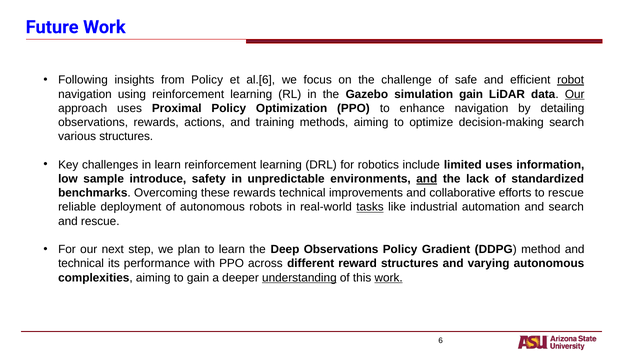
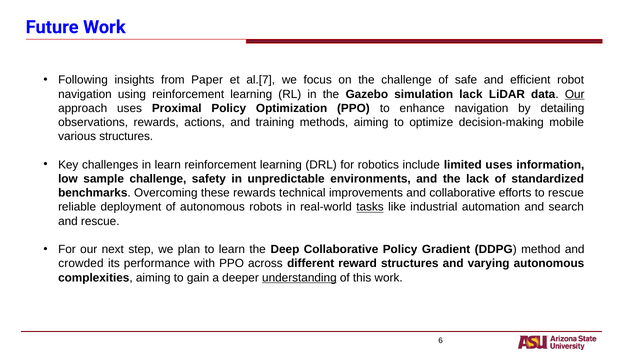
from Policy: Policy -> Paper (207, 80)
al.[6: al.[6 -> al.[7 (261, 80)
robot underline: present -> none (571, 80)
simulation gain: gain -> lack (471, 94)
decision-making search: search -> mobile (567, 122)
sample introduce: introduce -> challenge (158, 179)
and underline: present -> none (427, 179)
Deep Observations: Observations -> Collaborative (341, 250)
technical: technical -> crowded (81, 264)
work underline: present -> none (389, 278)
